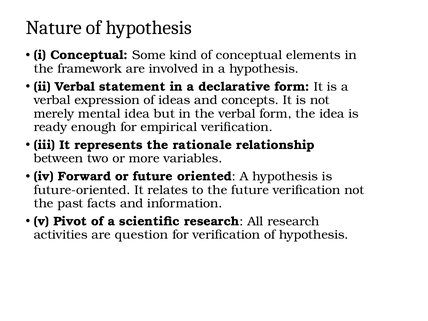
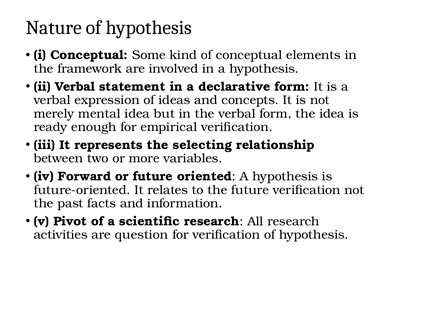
rationale: rationale -> selecting (202, 145)
